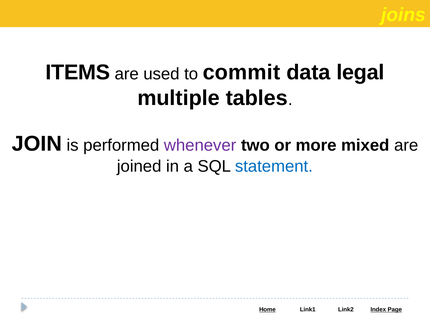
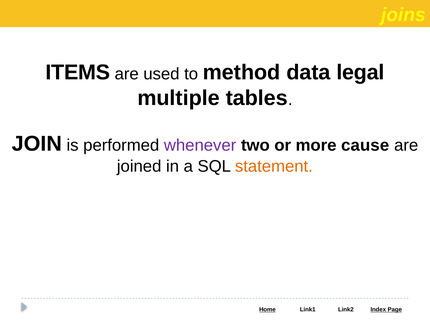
commit: commit -> method (242, 72)
mixed: mixed -> cause (365, 146)
statement colour: blue -> orange (274, 167)
